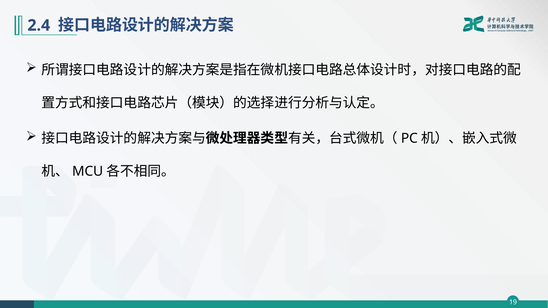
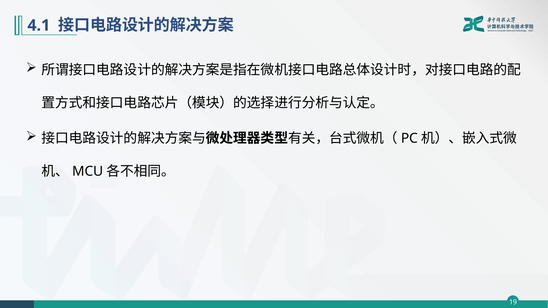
2.4: 2.4 -> 4.1 (39, 25)
